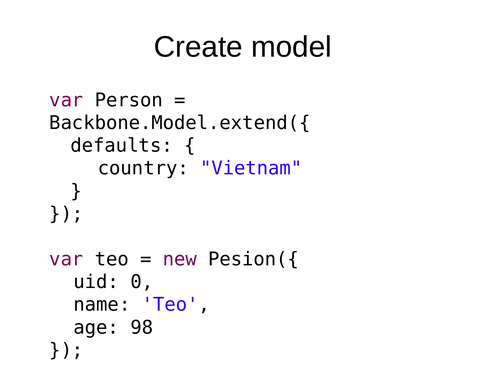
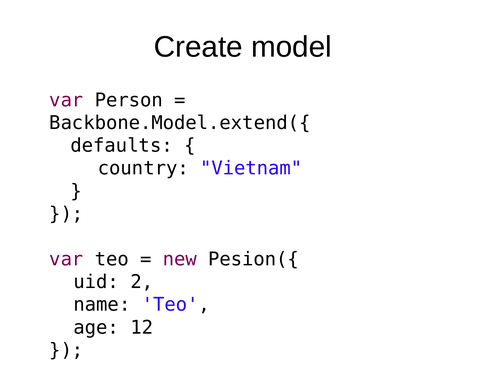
0: 0 -> 2 (142, 282)
98: 98 -> 12 (142, 327)
